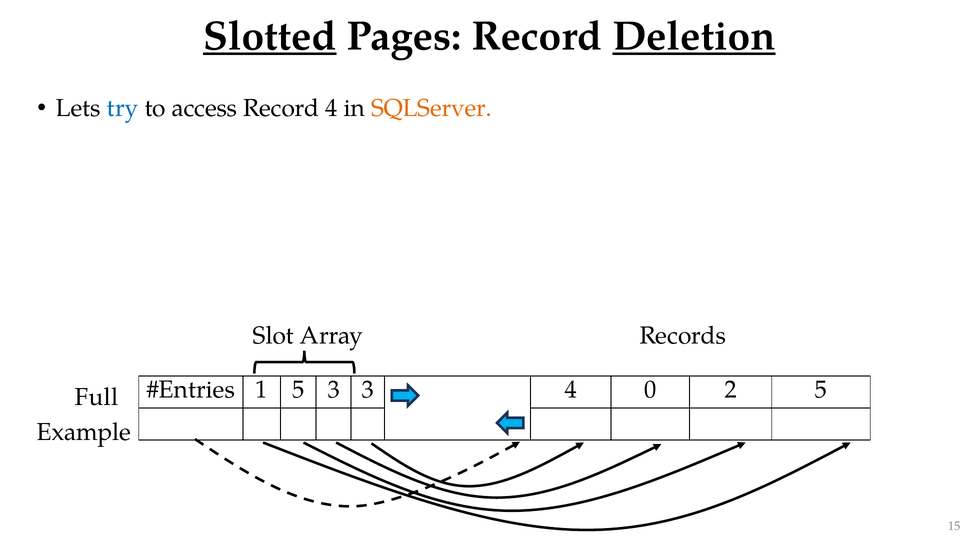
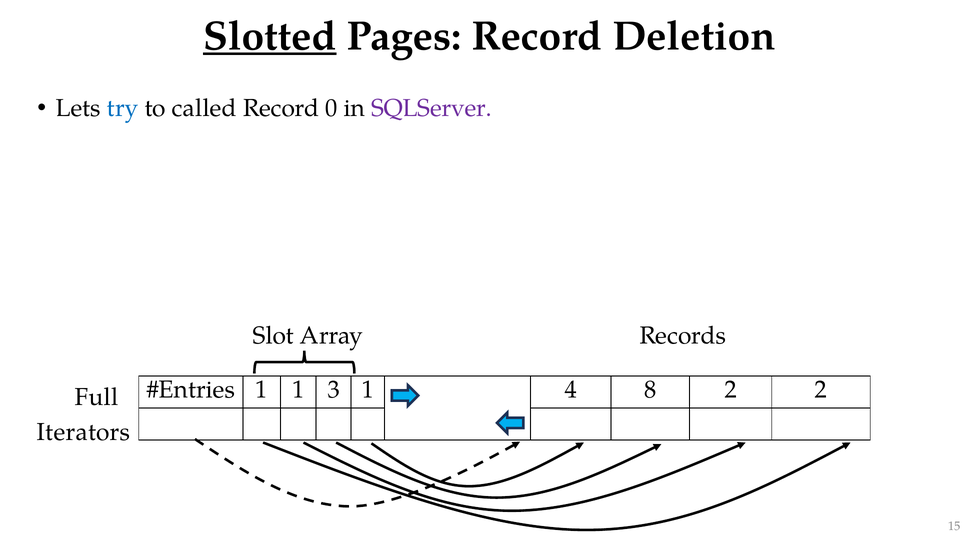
Deletion underline: present -> none (694, 36)
access: access -> called (204, 108)
Record 4: 4 -> 0 (331, 108)
SQLServer colour: orange -> purple (431, 108)
1 5: 5 -> 1 (298, 389)
3 3: 3 -> 1 (368, 389)
0: 0 -> 8 (650, 389)
2 5: 5 -> 2 (821, 389)
Example: Example -> Iterators (84, 432)
